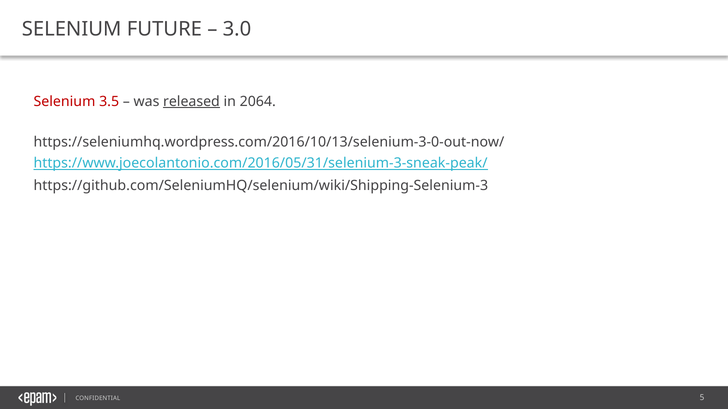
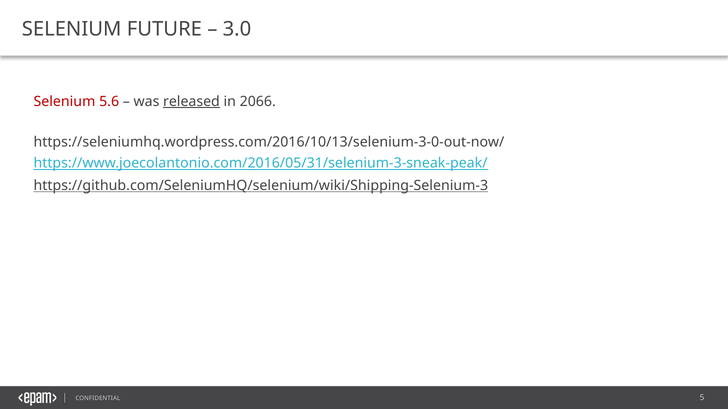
3.5: 3.5 -> 5.6 (109, 102)
2064: 2064 -> 2066 (258, 102)
https://github.com/SeleniumHQ/selenium/wiki/Shipping-Selenium-3 underline: none -> present (261, 186)
